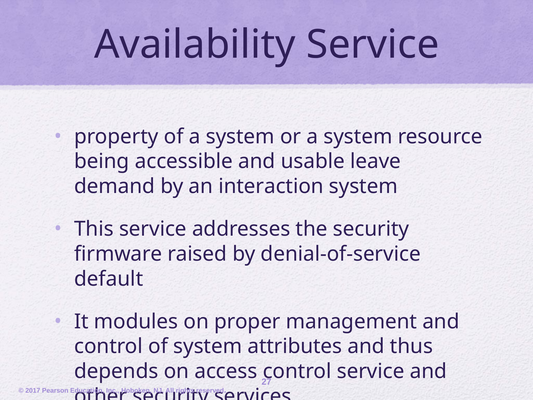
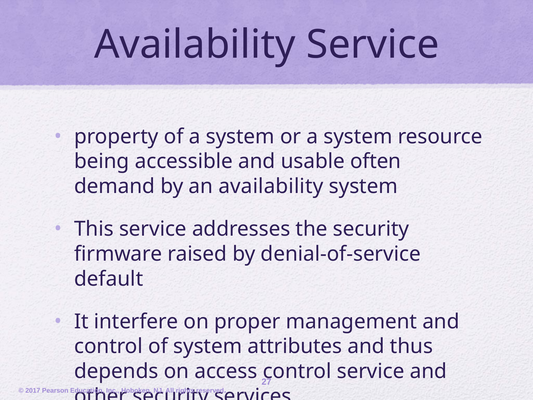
leave: leave -> often (376, 161)
an interaction: interaction -> availability (271, 186)
modules: modules -> interfere (136, 321)
